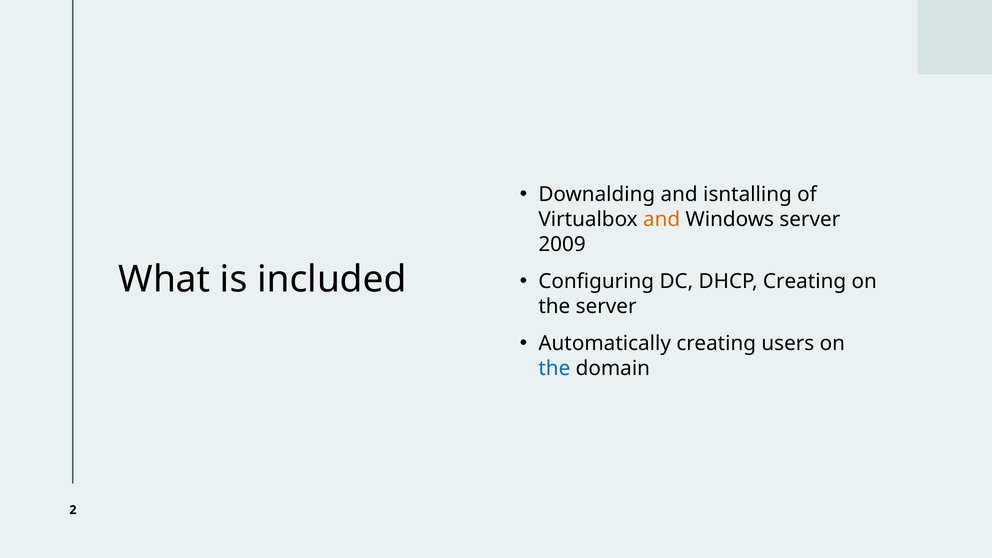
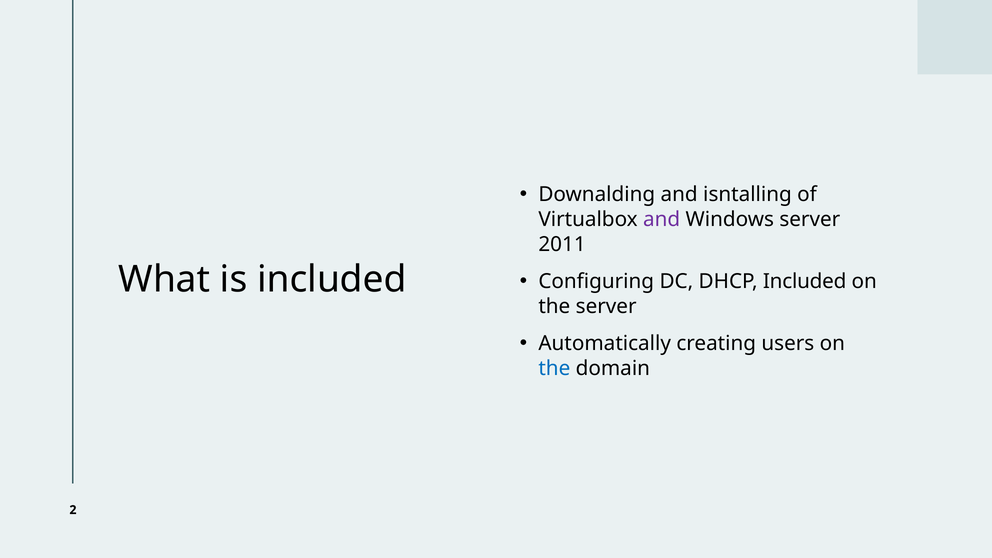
and colour: orange -> purple (662, 219)
2009: 2009 -> 2011 (562, 244)
DHCP Creating: Creating -> Included (805, 281)
